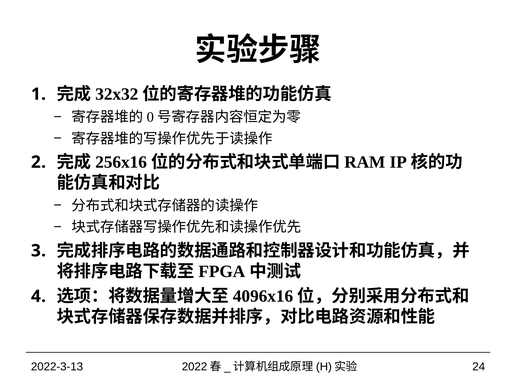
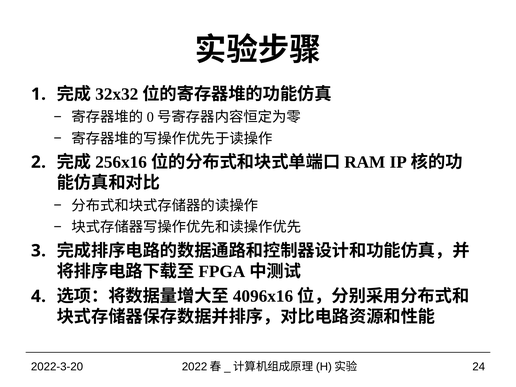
2022-3-13: 2022-3-13 -> 2022-3-20 (57, 367)
